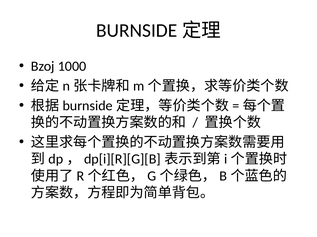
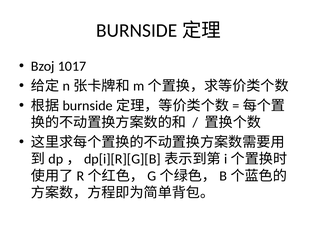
1000: 1000 -> 1017 (72, 67)
